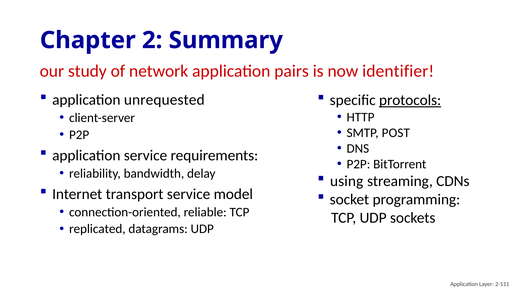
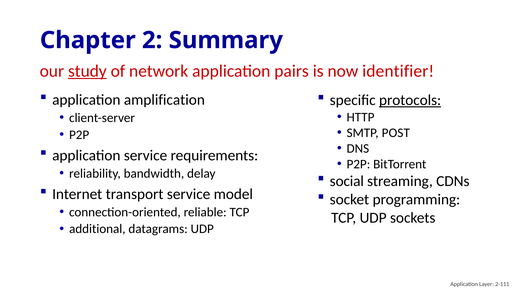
study underline: none -> present (87, 71)
unrequested: unrequested -> amplification (164, 100)
using: using -> social (347, 181)
replicated: replicated -> additional (97, 229)
